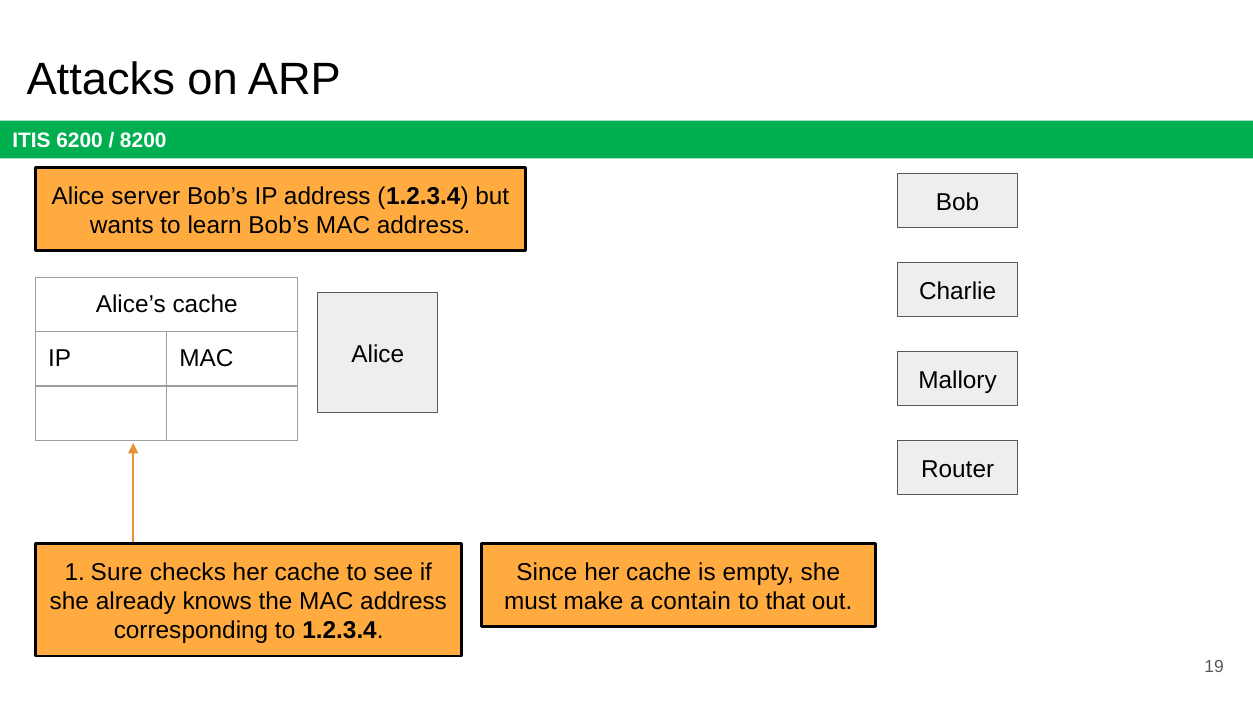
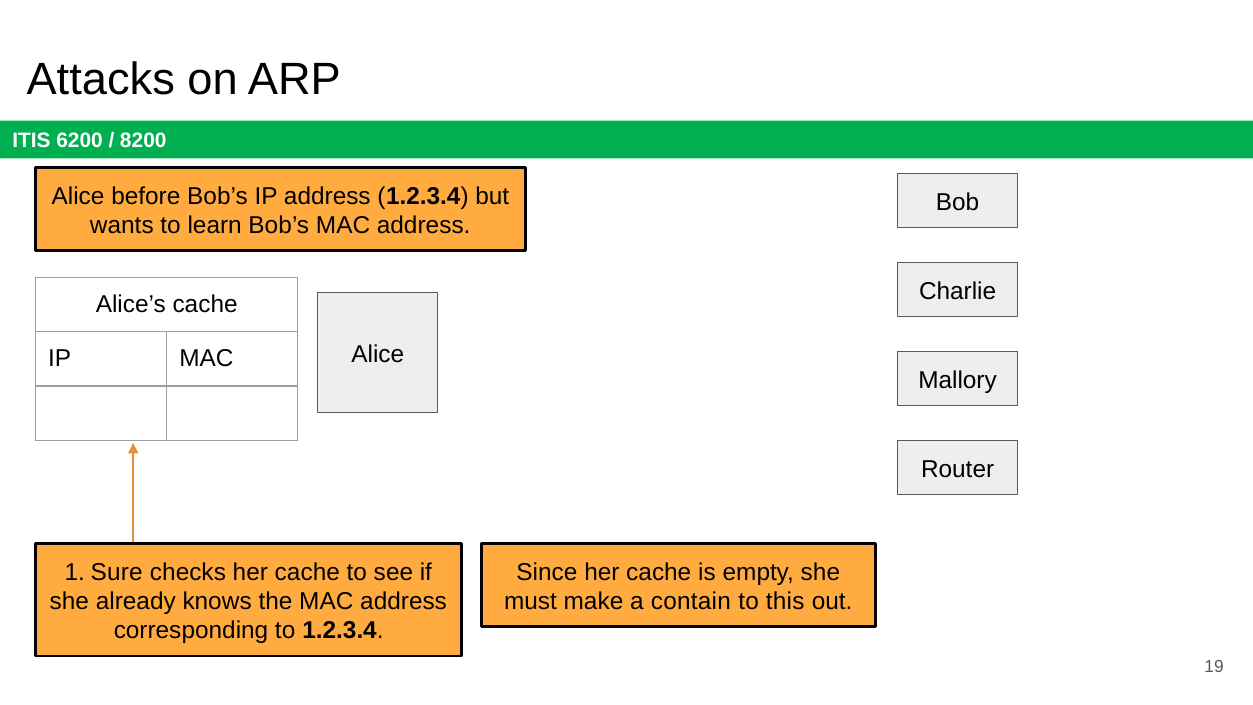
server: server -> before (146, 196)
that: that -> this (785, 601)
